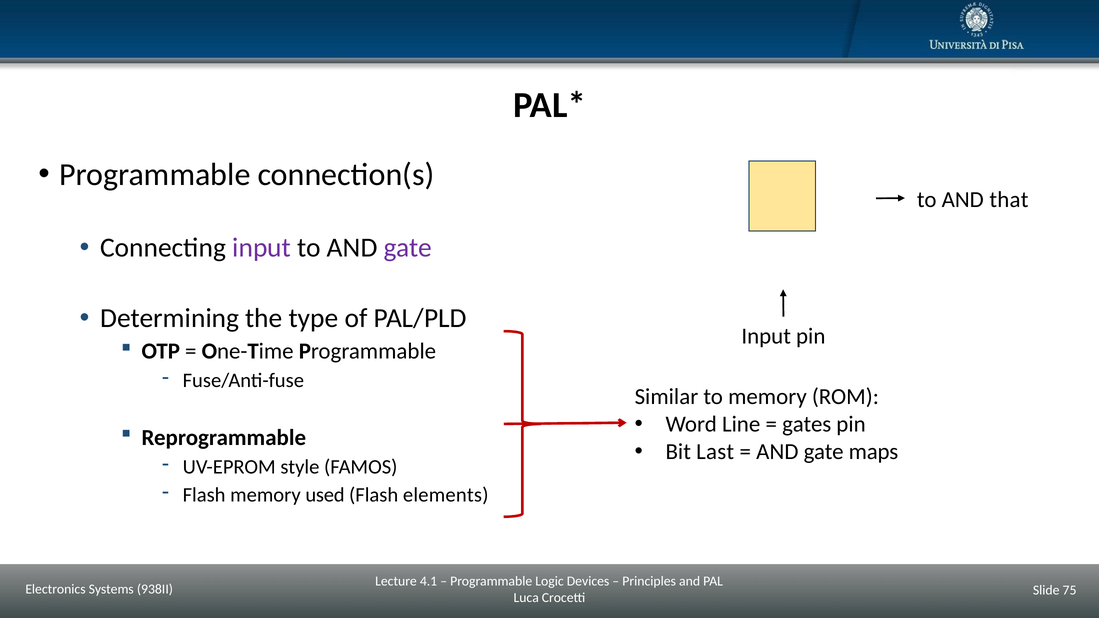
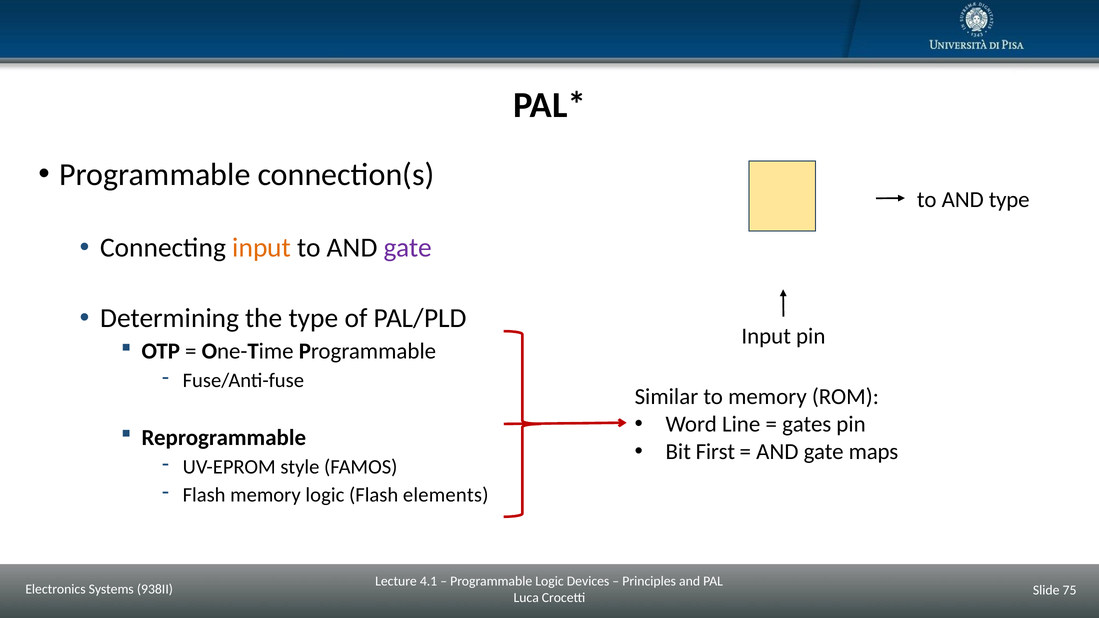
AND that: that -> type (1009, 200)
input colour: purple -> orange (262, 248)
Last: Last -> First (715, 452)
memory used: used -> logic (325, 495)
